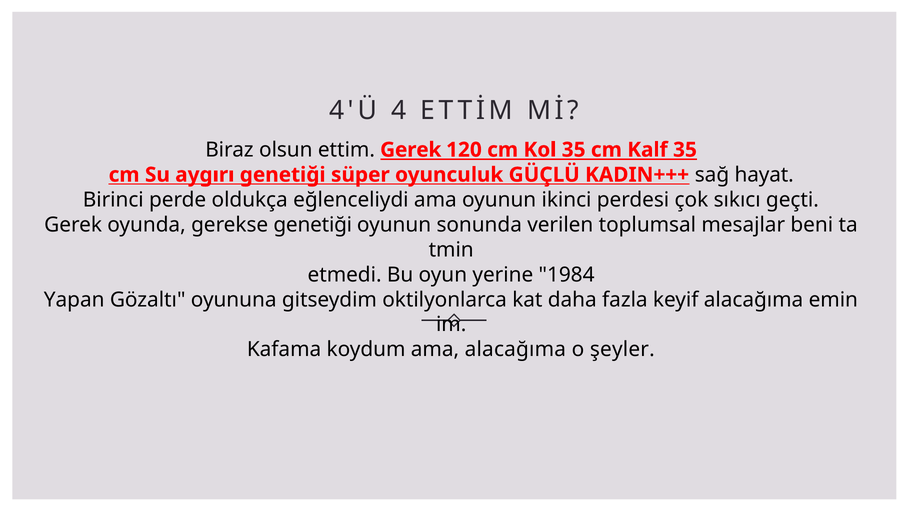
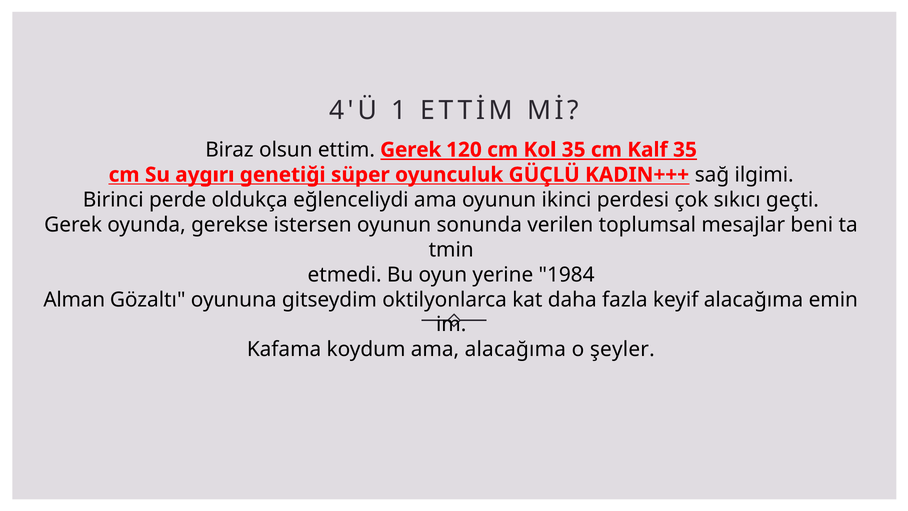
4: 4 -> 1 (399, 110)
hayat: hayat -> ilgimi (764, 175)
gerekse genetiği: genetiği -> istersen (313, 225)
Yapan: Yapan -> Alman (74, 300)
